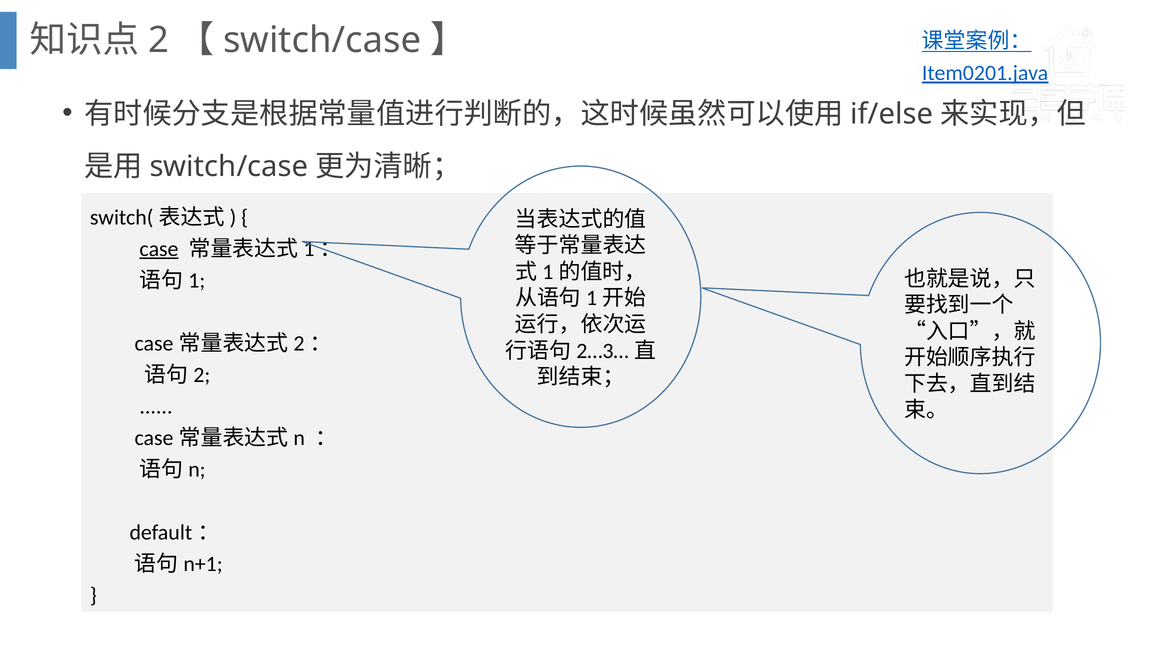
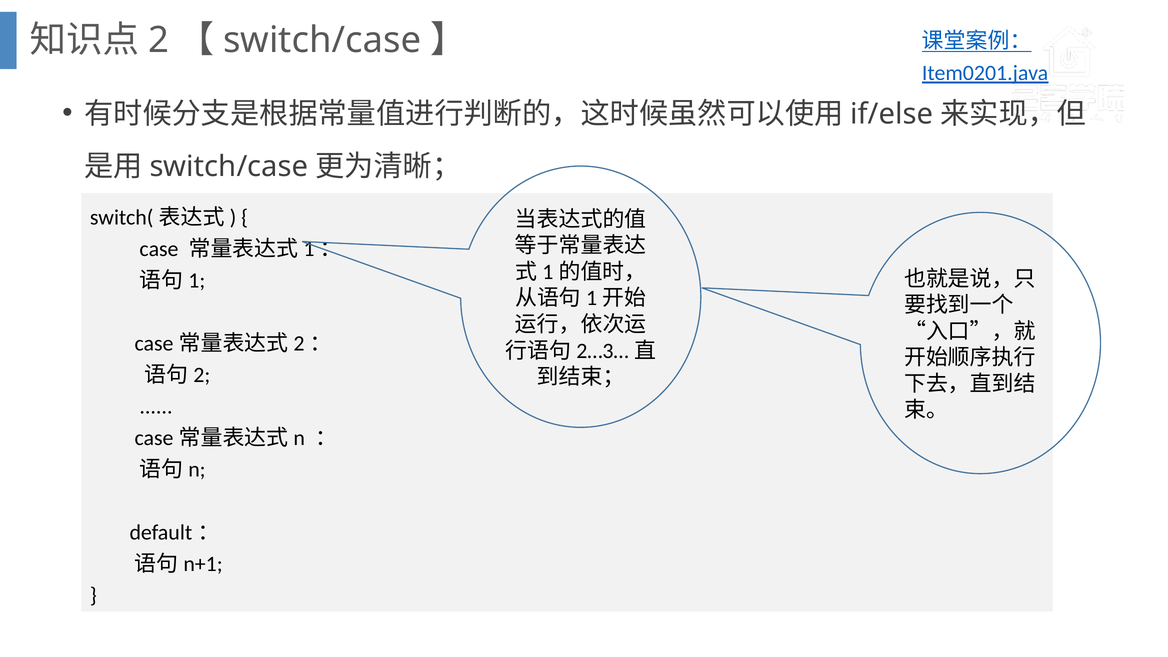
case underline: present -> none (159, 249)
